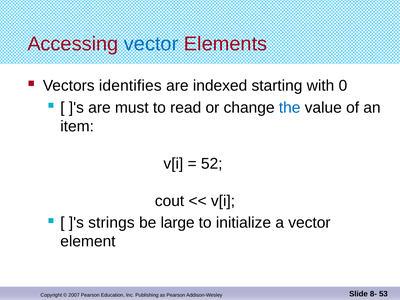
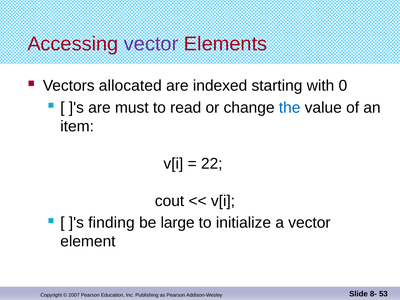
vector colour: blue -> purple (151, 44)
identifies: identifies -> allocated (130, 86)
52: 52 -> 22 (212, 164)
strings: strings -> finding (111, 223)
